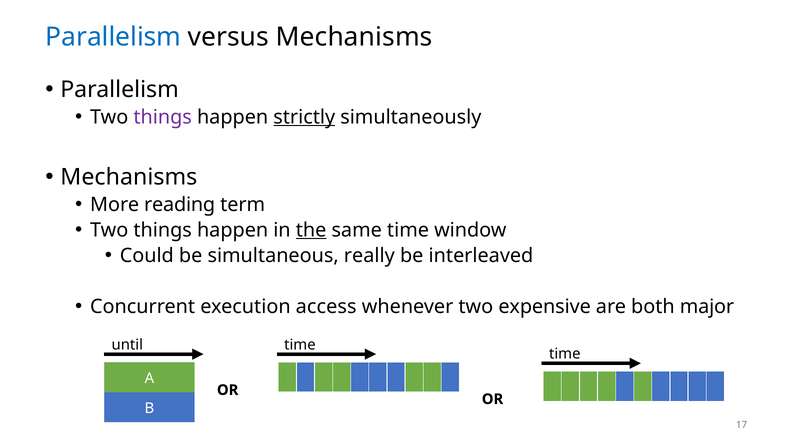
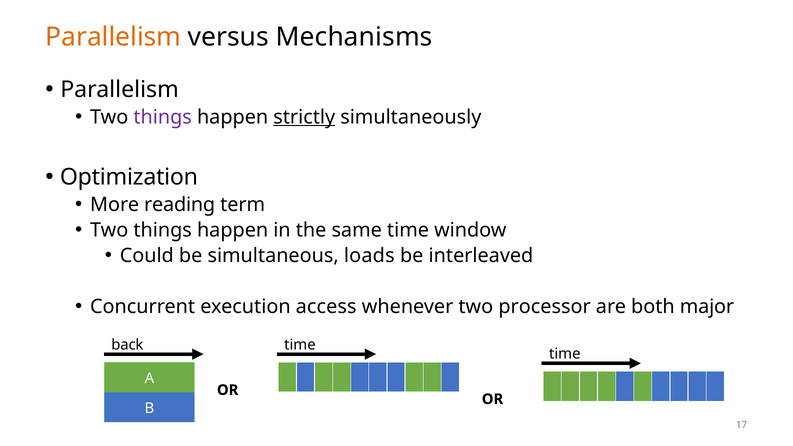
Parallelism colour: blue -> orange (113, 37)
Mechanisms: Mechanisms -> Optimization (129, 177)
the underline: present -> none (311, 230)
really: really -> loads (369, 256)
expensive: expensive -> processor (545, 307)
until: until -> back (127, 345)
